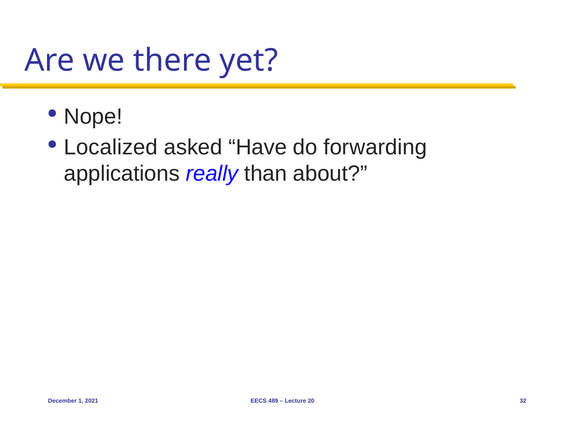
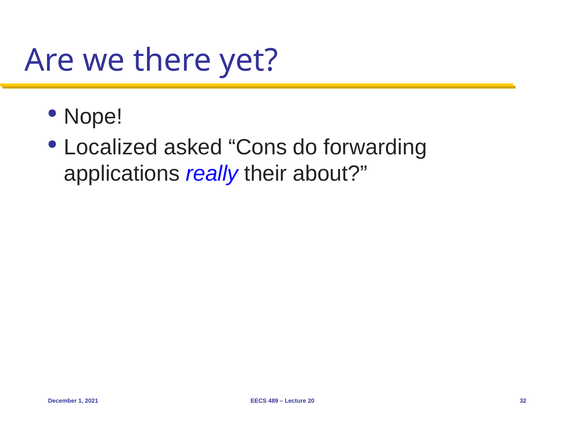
Have: Have -> Cons (258, 147)
than: than -> their (266, 174)
